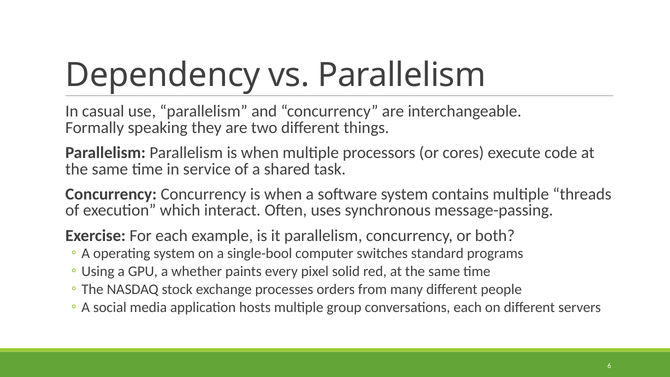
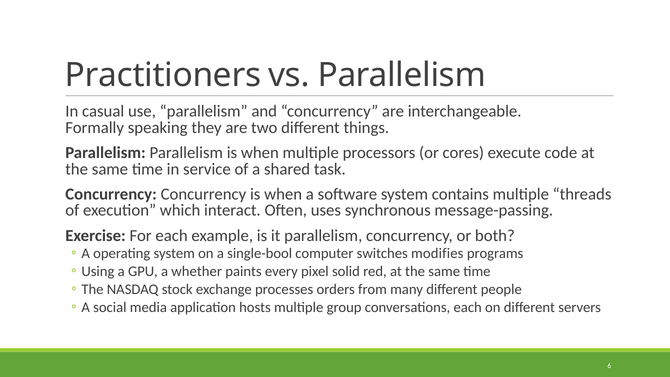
Dependency: Dependency -> Practitioners (163, 75)
standard: standard -> modifies (437, 253)
